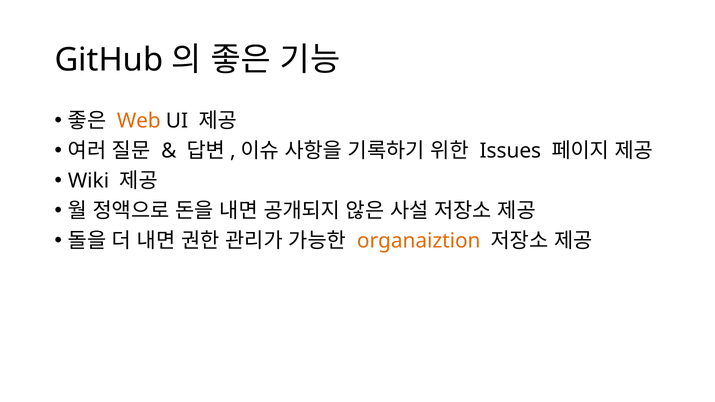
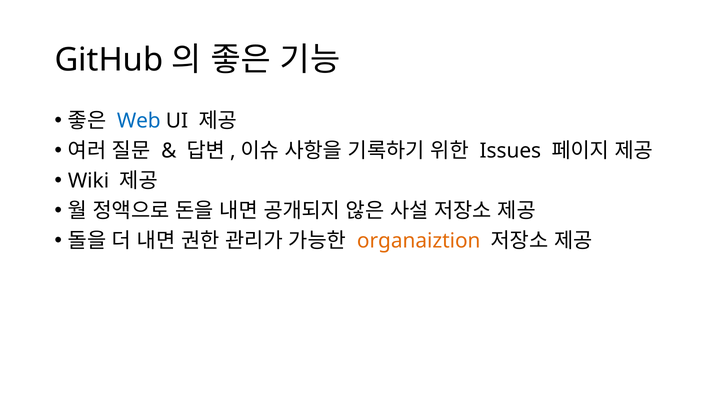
Web colour: orange -> blue (139, 121)
